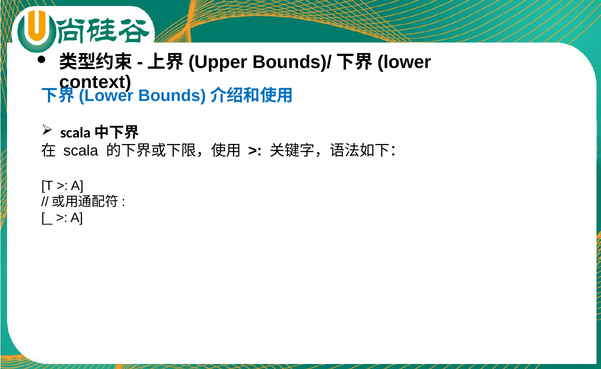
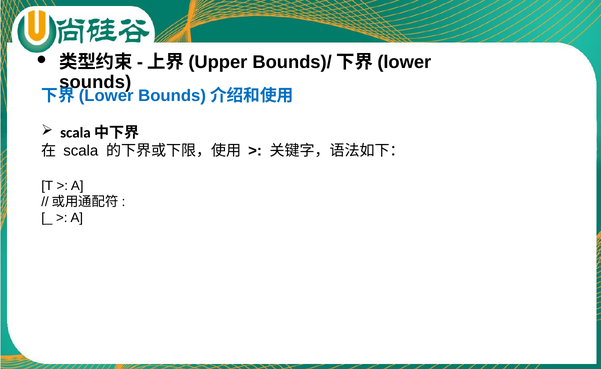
context: context -> sounds (95, 82)
